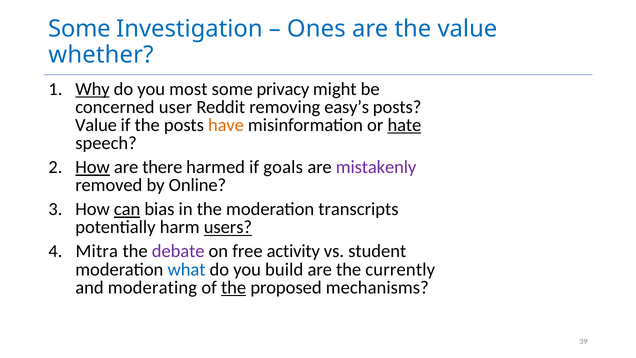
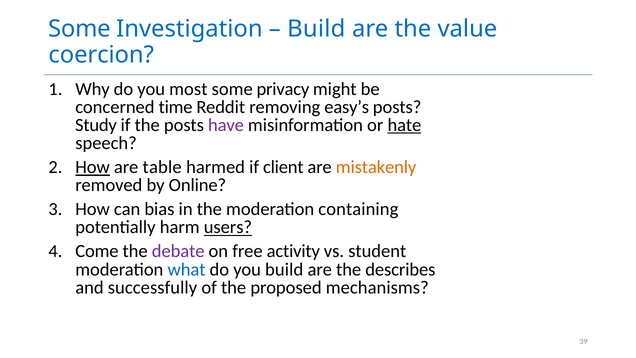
Ones: Ones -> Build (316, 29)
whether: whether -> coercion (101, 55)
Why underline: present -> none (93, 89)
user: user -> time (176, 107)
Value: Value -> Study (96, 125)
have colour: orange -> purple (226, 125)
there: there -> table (162, 167)
goals: goals -> client (283, 167)
mistakenly colour: purple -> orange (376, 167)
can underline: present -> none (127, 209)
transcripts: transcripts -> containing (358, 209)
Mitra: Mitra -> Come (97, 251)
currently: currently -> describes (400, 269)
moderating: moderating -> successfully (152, 287)
the underline: present -> none (234, 287)
